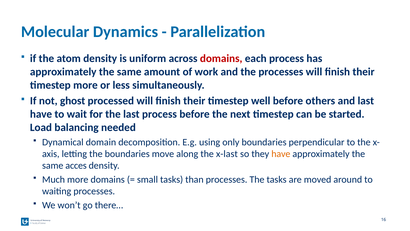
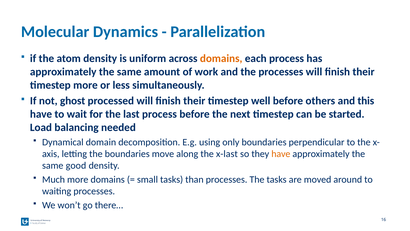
domains colour: red -> orange (221, 58)
and last: last -> this (366, 101)
acces: acces -> good (76, 165)
